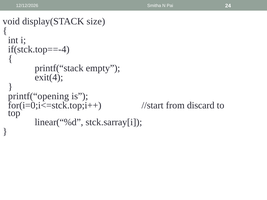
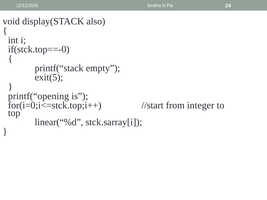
size: size -> also (96, 21)
if(stck.top==-4: if(stck.top==-4 -> if(stck.top==-0 (39, 49)
exit(4: exit(4 -> exit(5 (49, 78)
discard: discard -> integer (201, 106)
